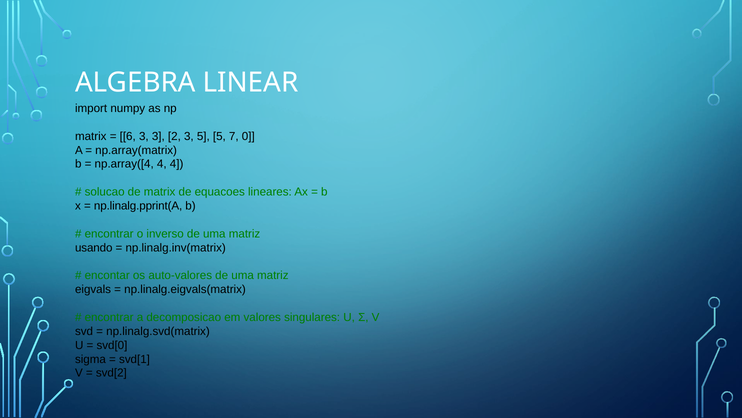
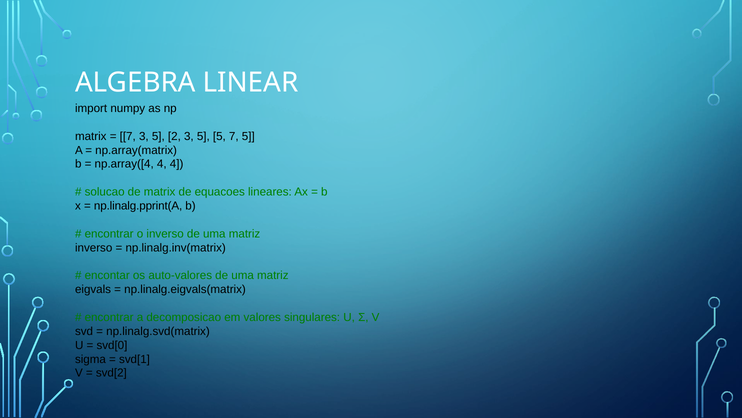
6: 6 -> 7 (128, 136)
3: 3 -> 5 (158, 136)
7 0: 0 -> 5 (248, 136)
usando: usando -> inverso (94, 247)
